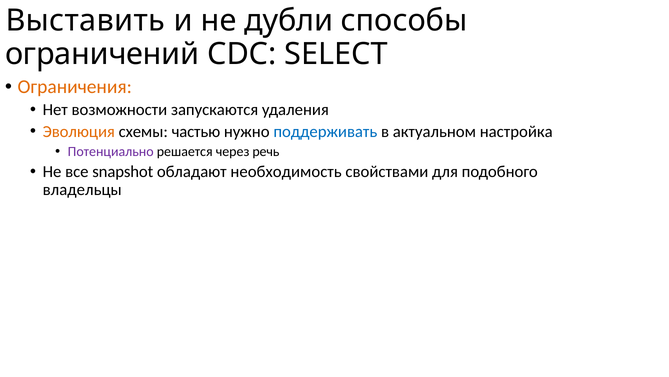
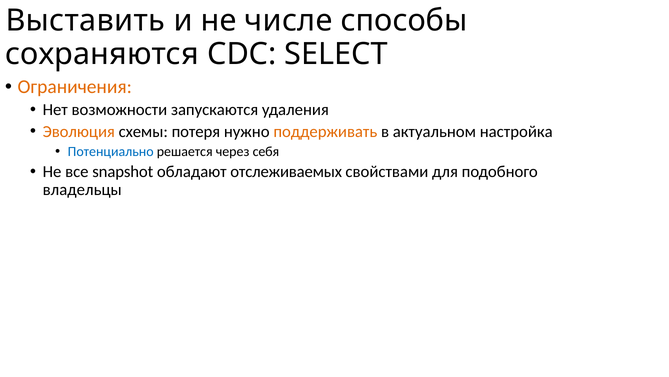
дубли: дубли -> числе (288, 21)
ограничений: ограничений -> сохраняются (102, 54)
частью: частью -> потеря (196, 131)
поддерживать colour: blue -> orange (325, 131)
Потенциально colour: purple -> blue (111, 151)
речь: речь -> себя (266, 151)
необходимость: необходимость -> отслеживаемых (286, 171)
